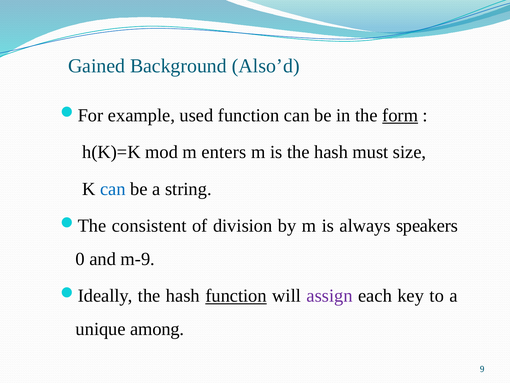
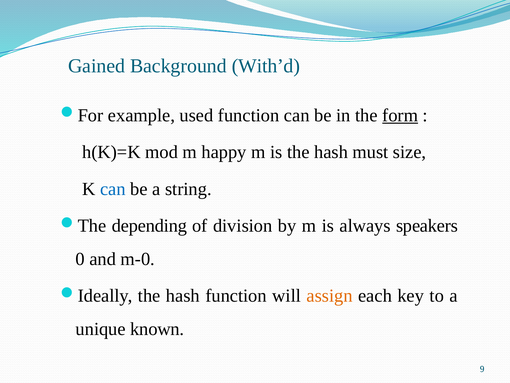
Also’d: Also’d -> With’d (266, 66)
enters: enters -> happy (224, 152)
consistent: consistent -> depending (149, 226)
m-9: m-9 -> m-0 (138, 259)
function underline: present -> none (236, 295)
assign colour: purple -> orange (330, 295)
among: among -> known (157, 329)
